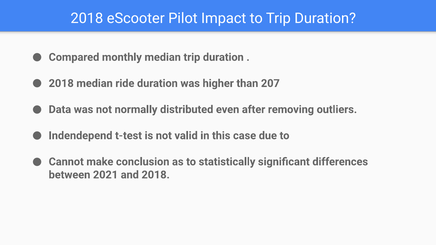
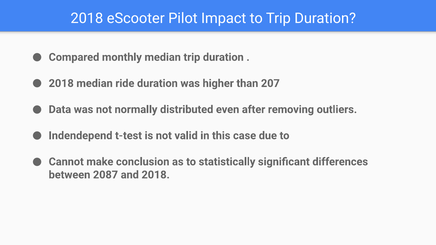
2021: 2021 -> 2087 (105, 175)
